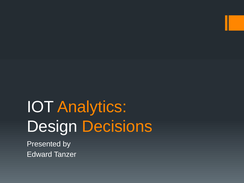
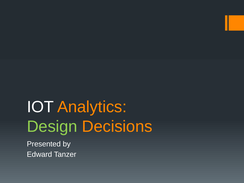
Design colour: white -> light green (52, 127)
